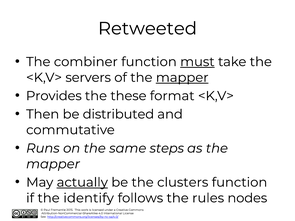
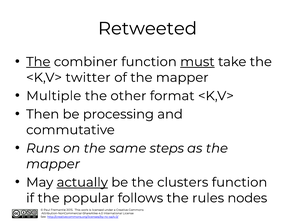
The underline: none -> present (38, 62)
servers: servers -> twitter (88, 78)
mapper underline: present -> none (182, 78)
Provides: Provides -> Multiple (54, 96)
these: these -> other (128, 96)
distributed: distributed -> processing (118, 114)
identify: identify -> popular (89, 198)
